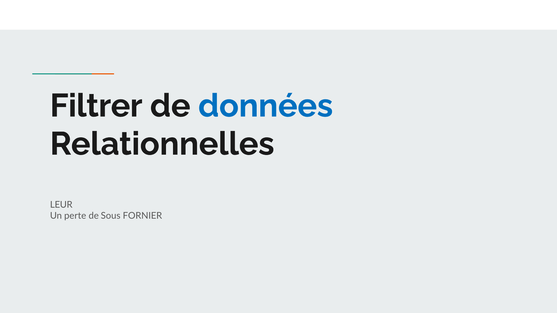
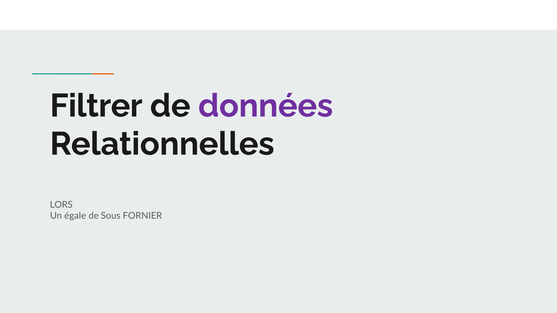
données colour: blue -> purple (266, 106)
LEUR: LEUR -> LORS (61, 205)
perte: perte -> égale (75, 216)
